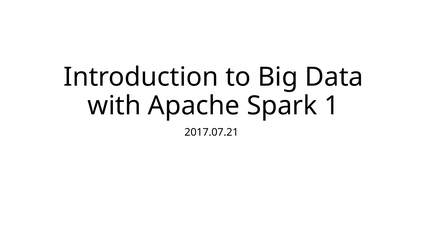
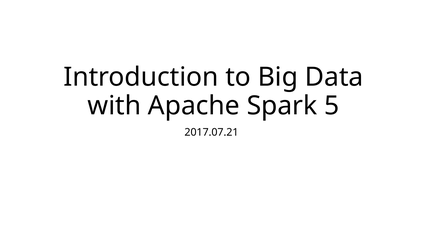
1: 1 -> 5 (332, 106)
